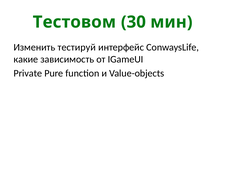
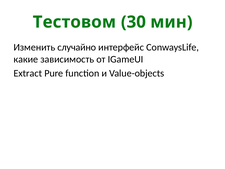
тестируй: тестируй -> случайно (77, 47)
Private: Private -> Extract (28, 73)
